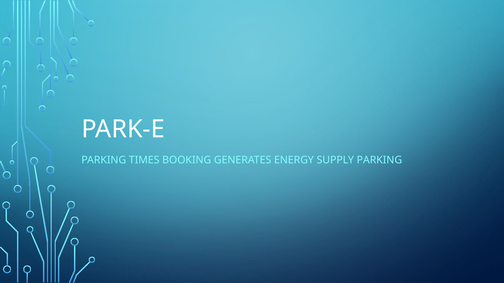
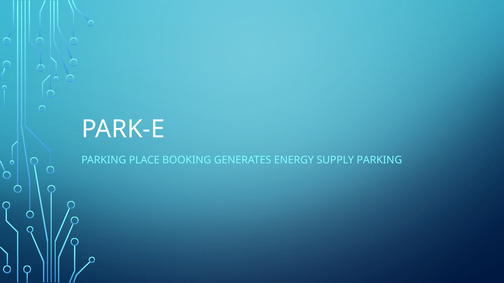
TIMES: TIMES -> PLACE (144, 160)
